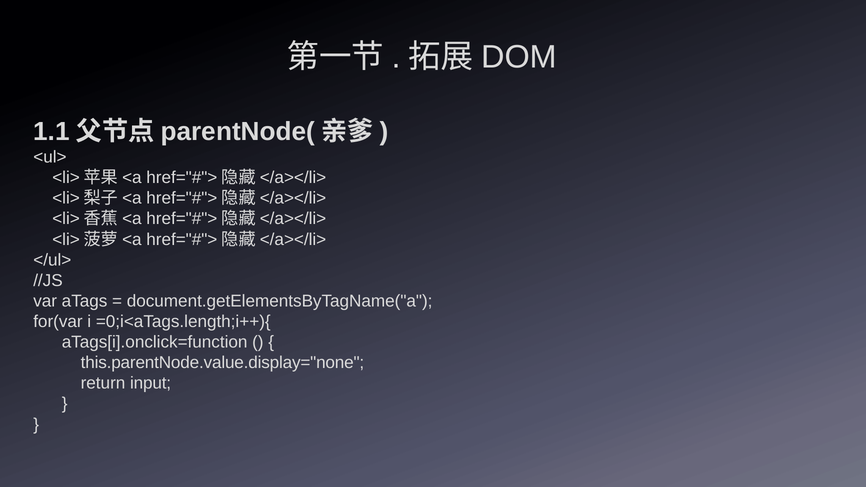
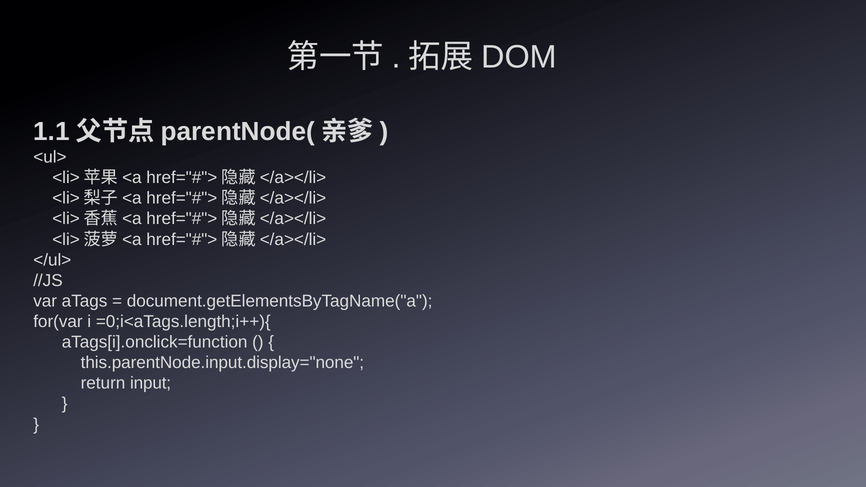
this.parentNode.value.display="none: this.parentNode.value.display="none -> this.parentNode.input.display="none (222, 363)
